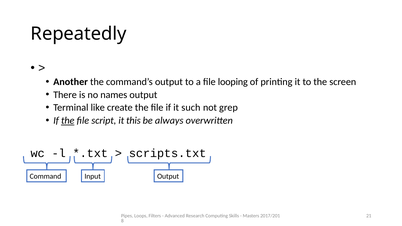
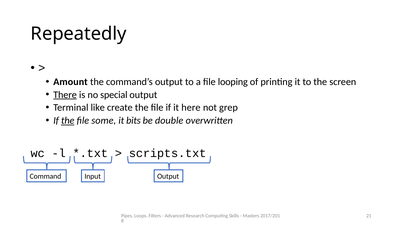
Another: Another -> Amount (71, 82)
There underline: none -> present (65, 95)
names: names -> special (114, 95)
such: such -> here (191, 108)
script: script -> some (104, 121)
this: this -> bits (133, 121)
always: always -> double (169, 121)
